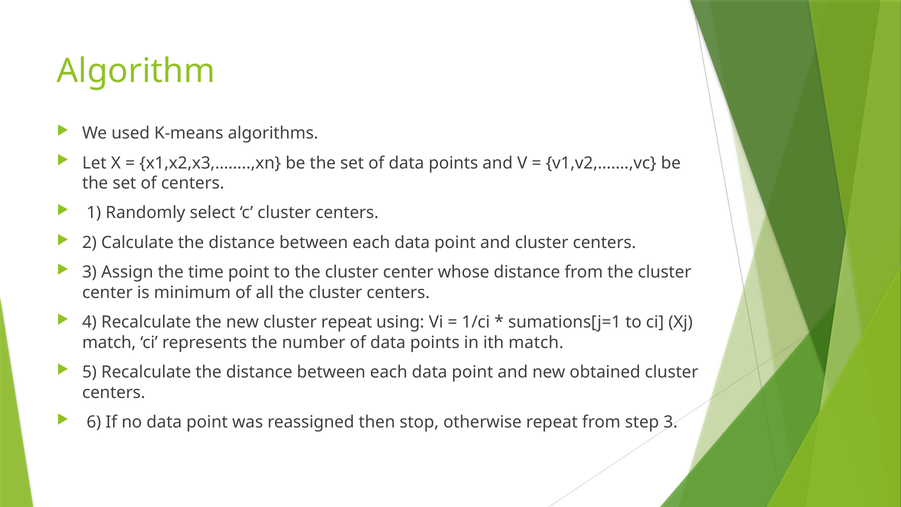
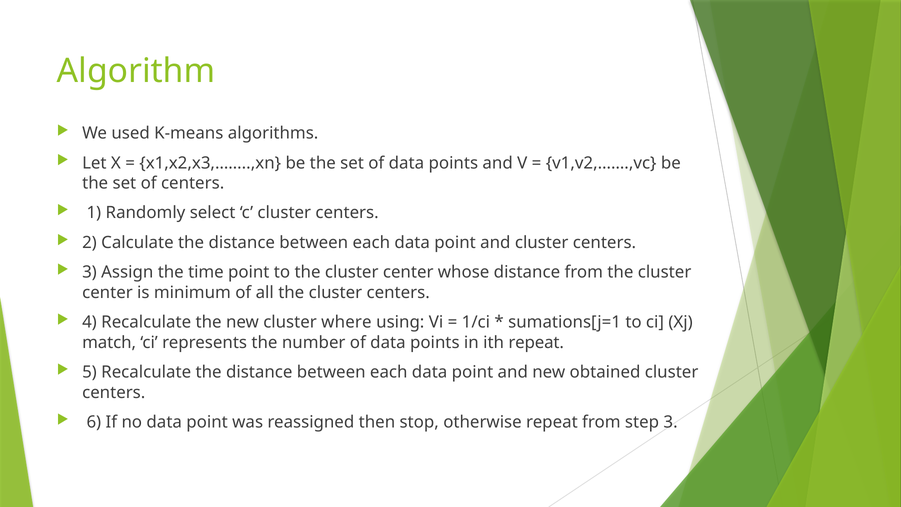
cluster repeat: repeat -> where (346, 322)
ith match: match -> repeat (536, 342)
